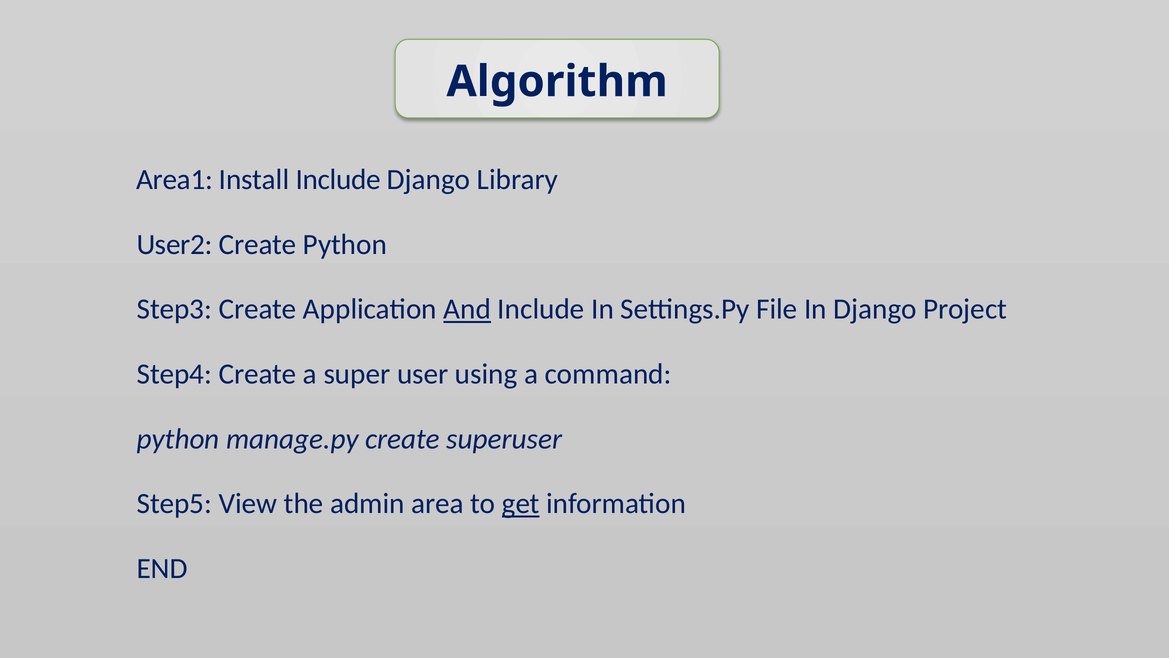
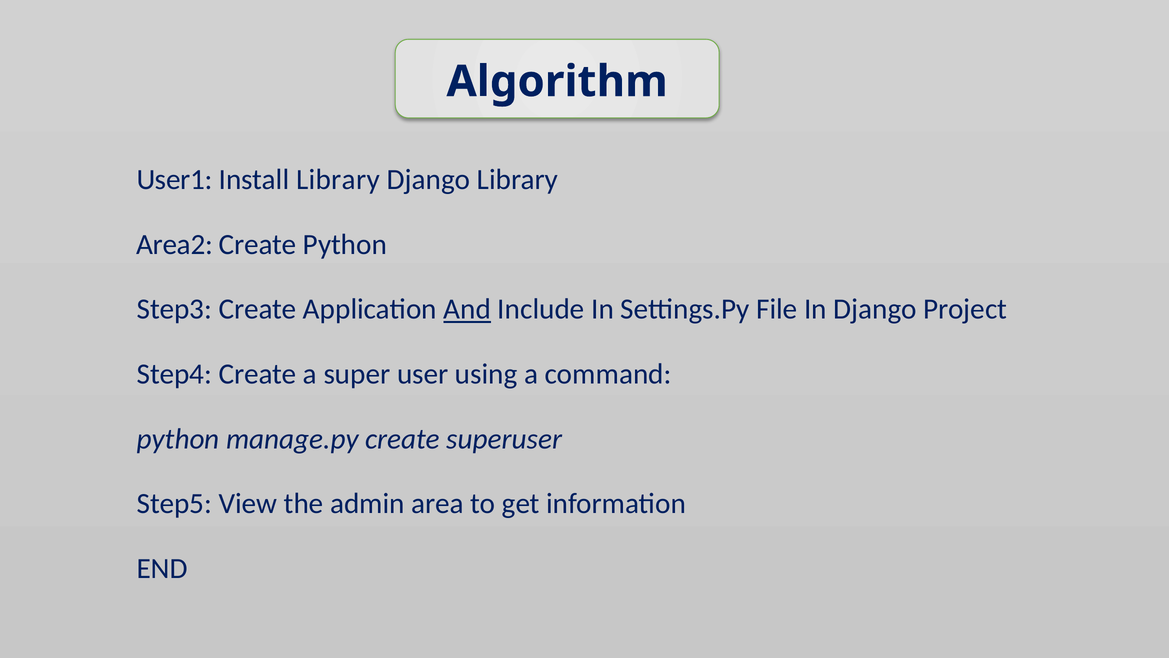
Area1: Area1 -> User1 (175, 180)
Install Include: Include -> Library (338, 180)
User2: User2 -> Area2 (175, 244)
get underline: present -> none (521, 503)
